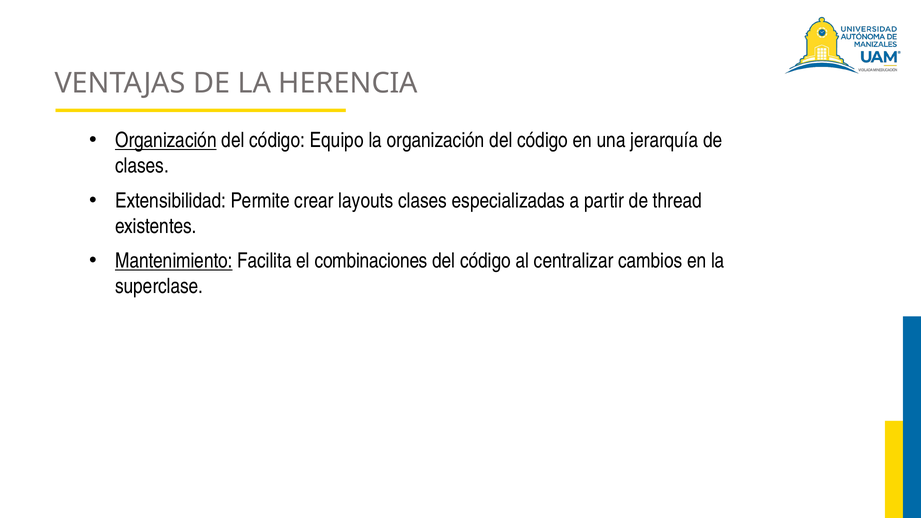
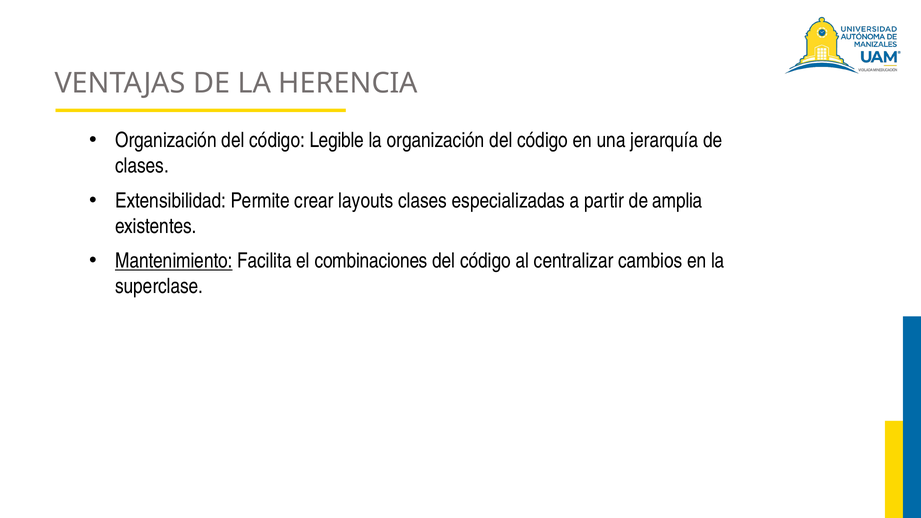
Organización underline: present -> none (166, 141)
Equipo: Equipo -> Legible (337, 141)
thread: thread -> amplia (677, 201)
